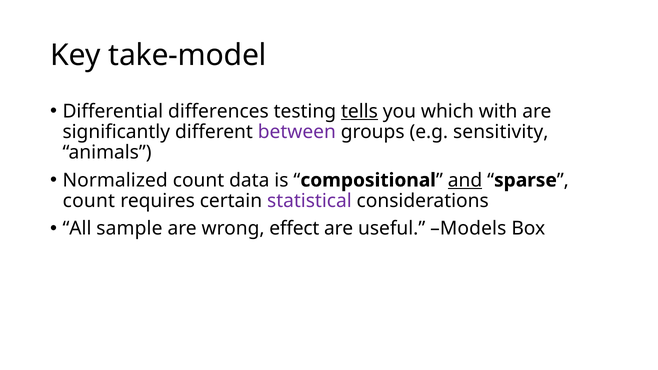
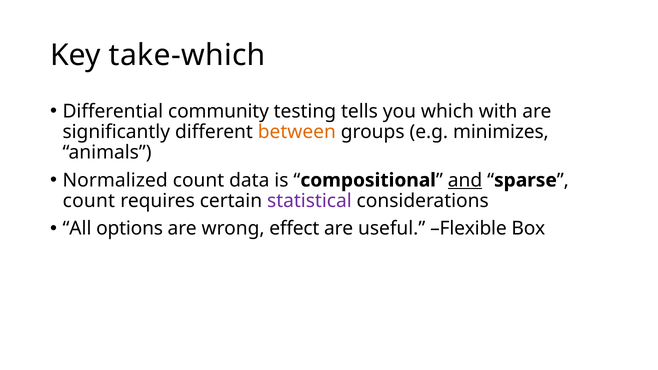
take-model: take-model -> take-which (187, 55)
differences: differences -> community (219, 111)
tells underline: present -> none (359, 111)
between colour: purple -> orange (297, 132)
sensitivity: sensitivity -> minimizes (501, 132)
sample: sample -> options (130, 229)
Models: Models -> Flexible (468, 229)
